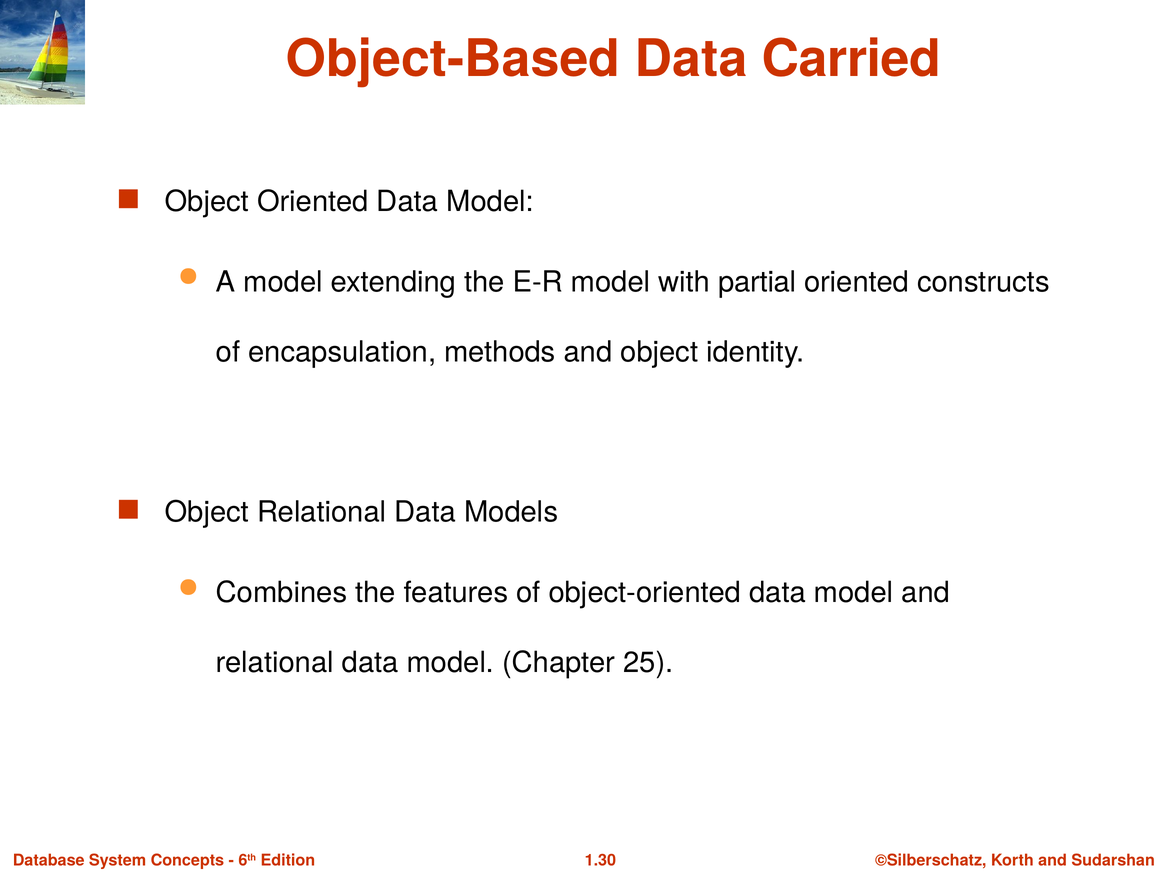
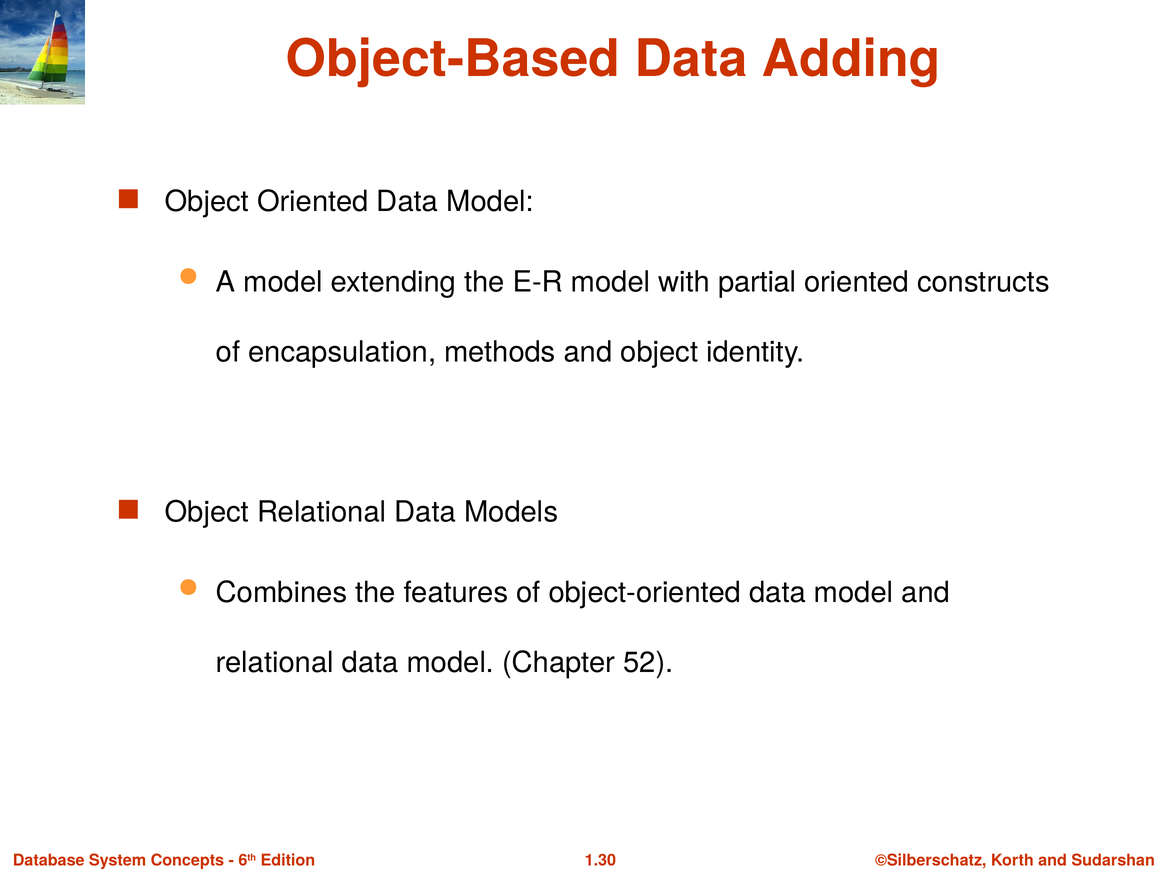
Carried: Carried -> Adding (851, 59)
25: 25 -> 52 (648, 663)
